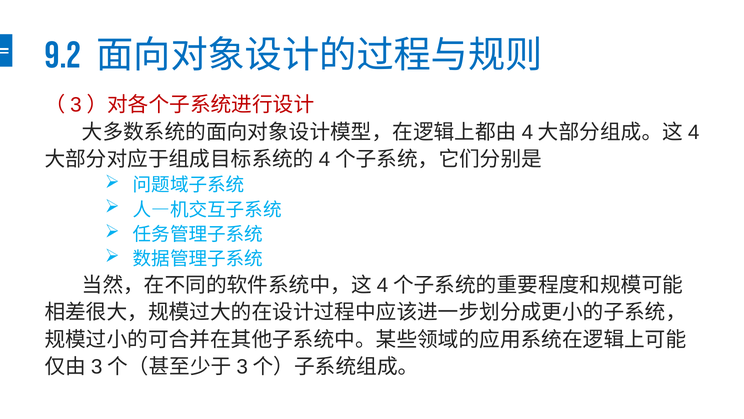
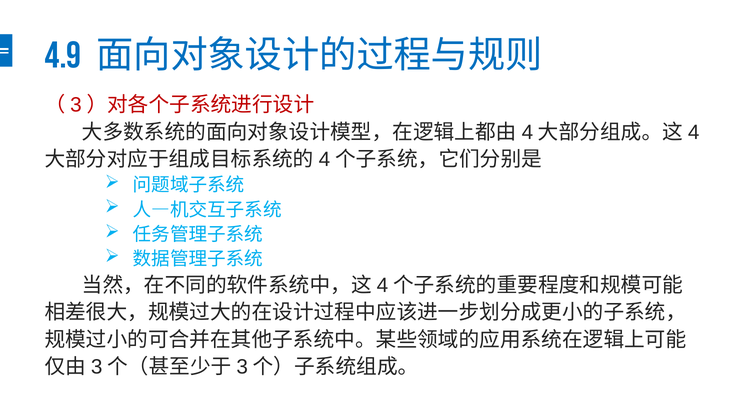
9.2: 9.2 -> 4.9 (63, 55)
